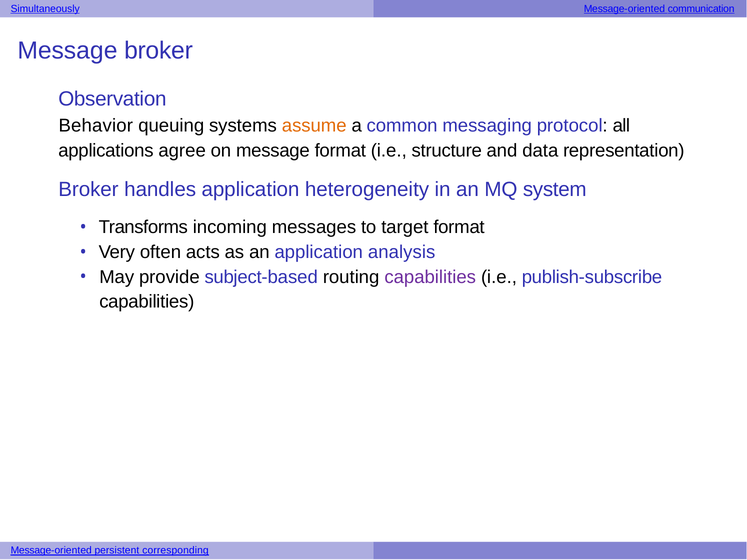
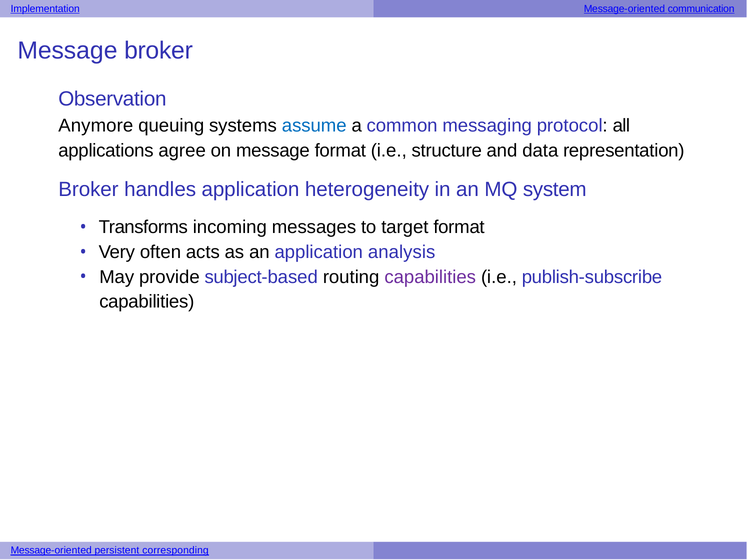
Simultaneously: Simultaneously -> Implementation (45, 9)
Behavior: Behavior -> Anymore (96, 126)
assume colour: orange -> blue (314, 126)
